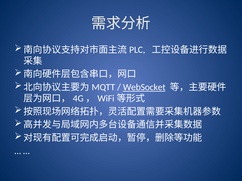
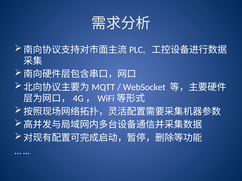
WebSocket underline: present -> none (144, 87)
